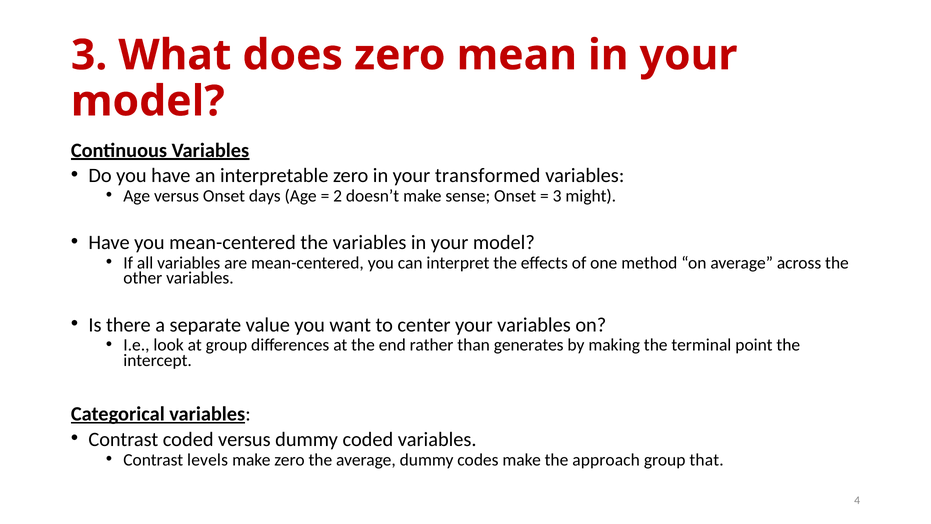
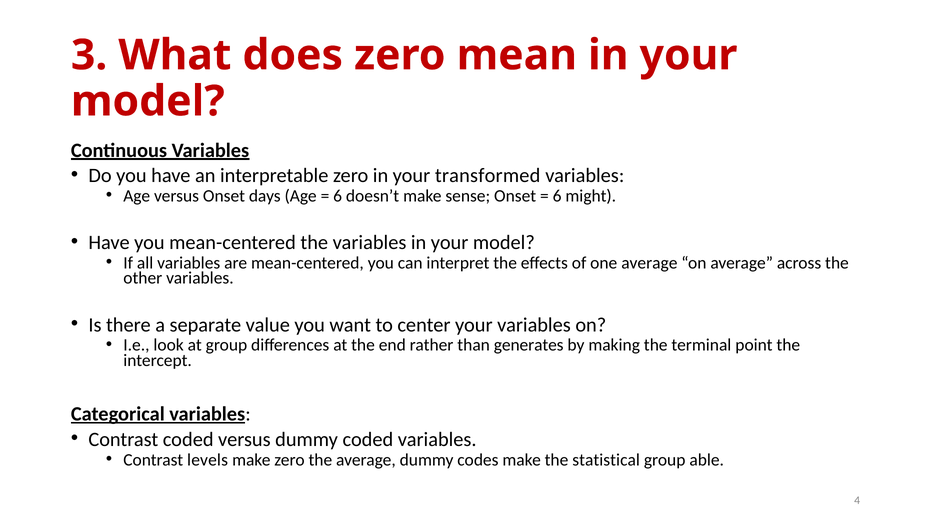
2: 2 -> 6 (338, 196)
3: 3 -> 6 (557, 196)
one method: method -> average (649, 263)
approach: approach -> statistical (606, 459)
that: that -> able (707, 459)
